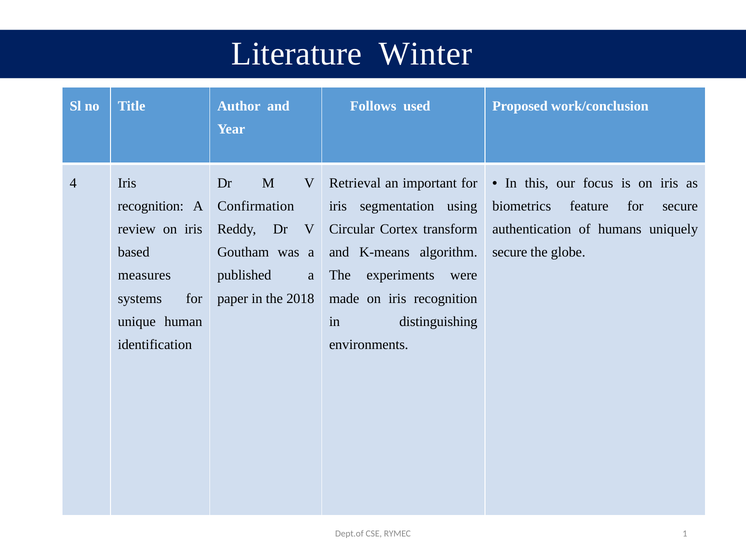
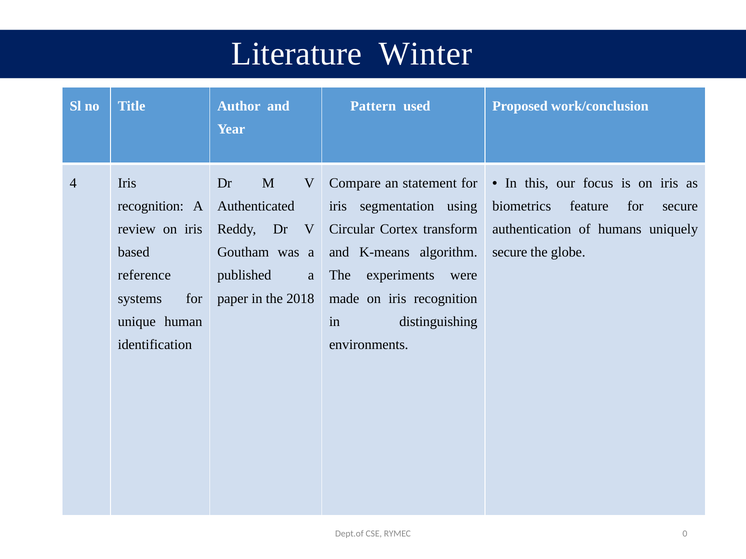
Follows: Follows -> Pattern (373, 106)
Retrieval: Retrieval -> Compare (355, 183)
important: important -> statement (430, 183)
Confirmation: Confirmation -> Authenticated (256, 206)
measures: measures -> reference (144, 276)
1: 1 -> 0 (685, 534)
